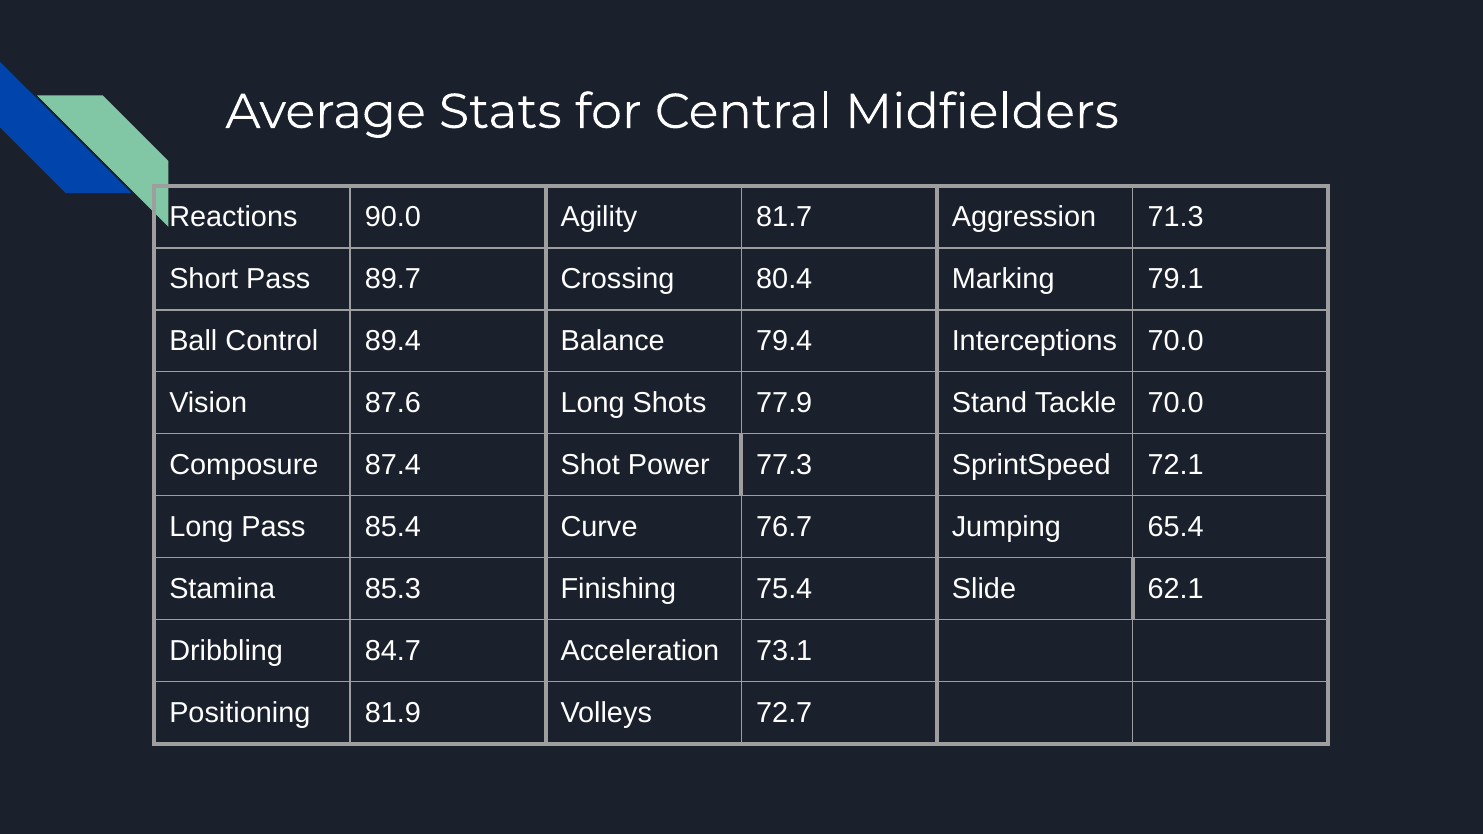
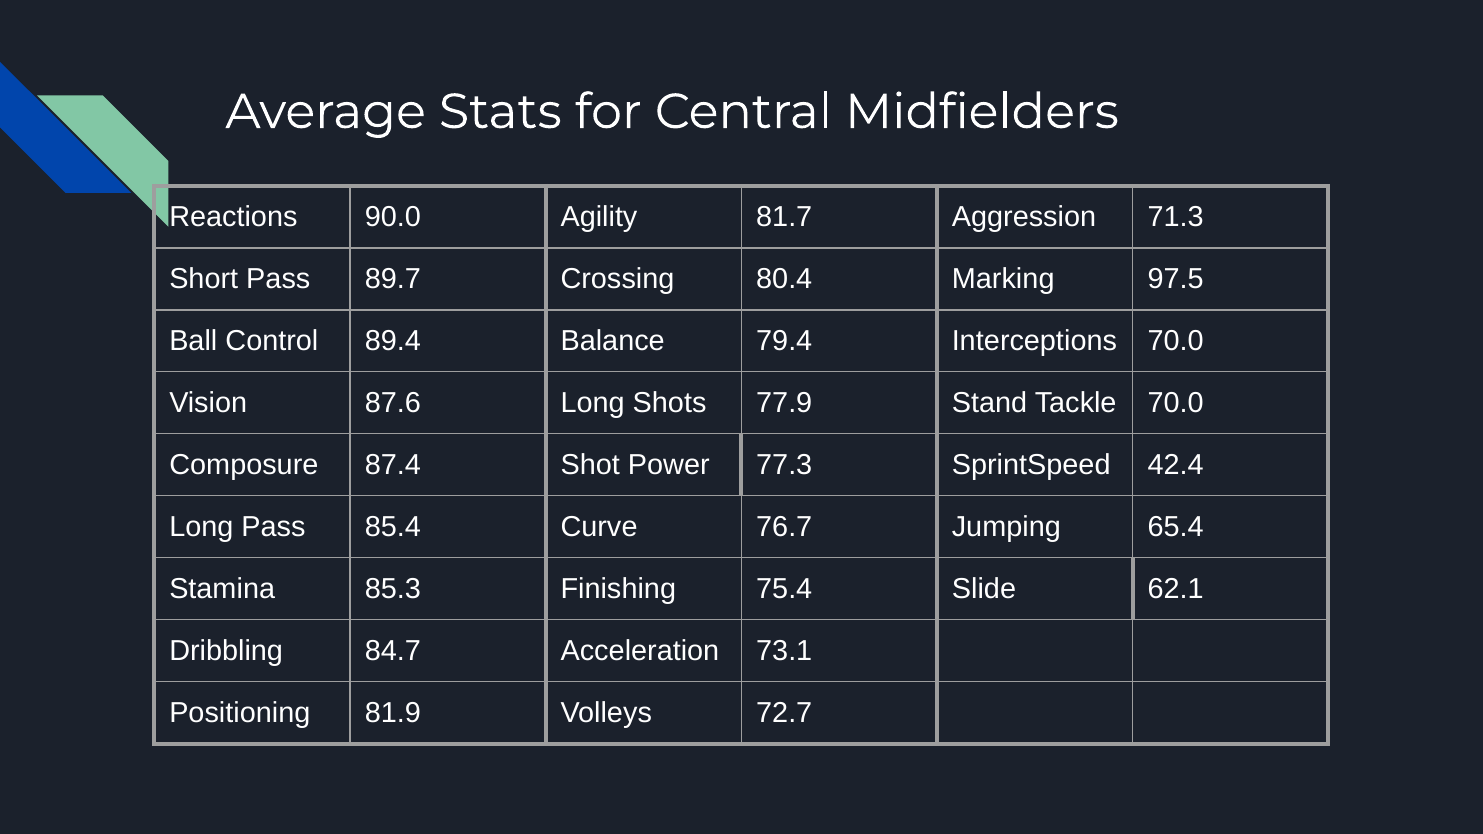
79.1: 79.1 -> 97.5 (1176, 279)
72.1: 72.1 -> 42.4 (1176, 465)
